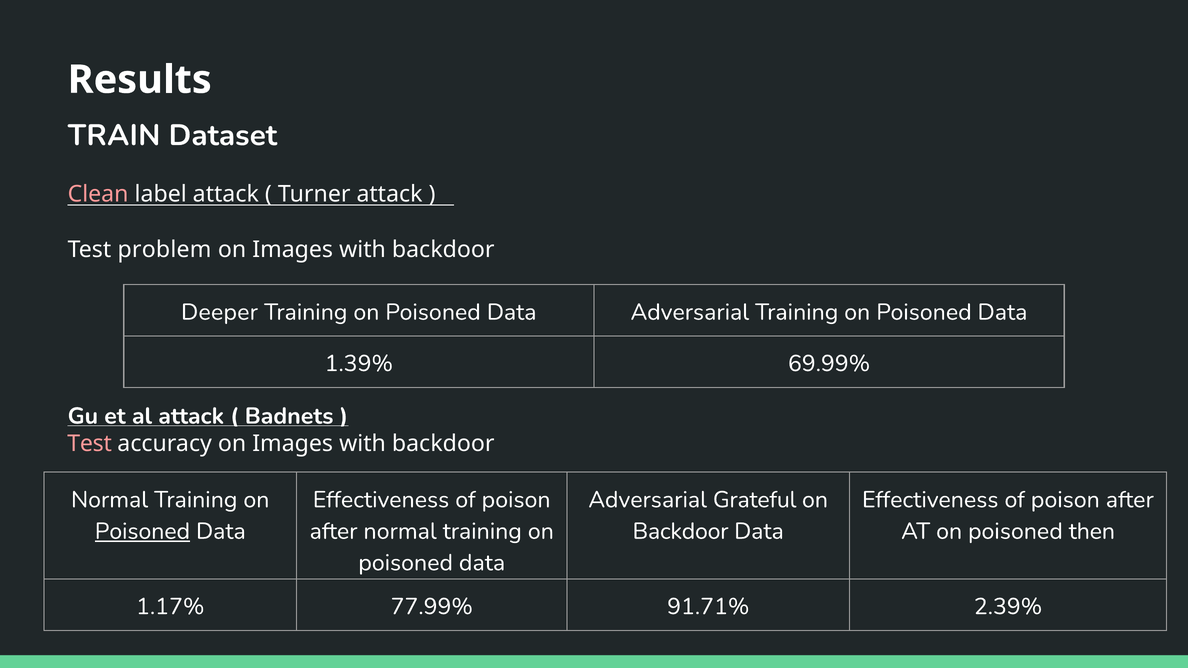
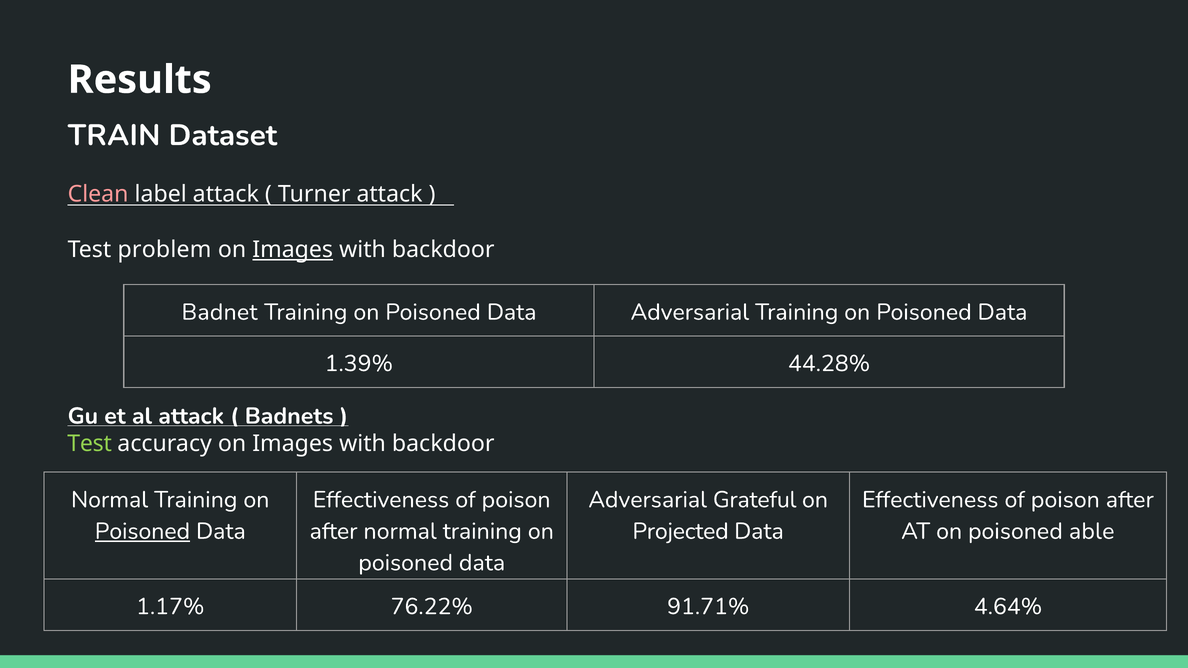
Images underline: none -> present (293, 250)
Deeper: Deeper -> Badnet (220, 312)
69.99%: 69.99% -> 44.28% (829, 364)
Test colour: pink -> light green (90, 444)
Backdoor: Backdoor -> Projected (681, 531)
then: then -> able (1092, 531)
77.99%: 77.99% -> 76.22% (432, 607)
2.39%: 2.39% -> 4.64% (1008, 607)
